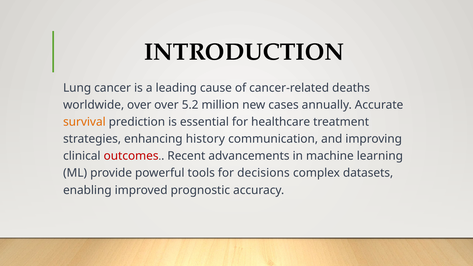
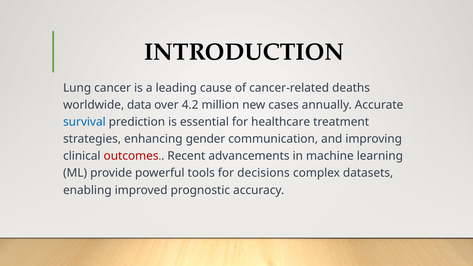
worldwide over: over -> data (139, 105)
5.2: 5.2 -> 4.2 (190, 105)
survival colour: orange -> blue (84, 122)
history: history -> gender (205, 139)
